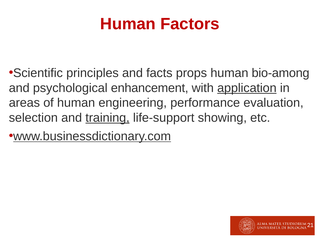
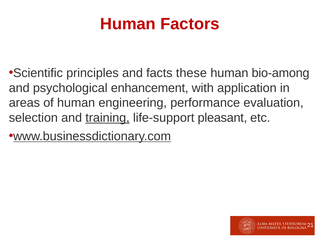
props: props -> these (191, 73)
application underline: present -> none (247, 88)
showing: showing -> pleasant (222, 118)
